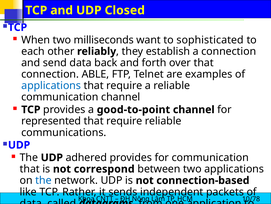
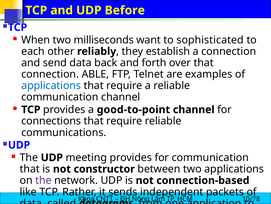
Closed: Closed -> Before (125, 10)
represented: represented -> connections (51, 121)
adhered: adhered -> meeting (86, 157)
correspond: correspond -> constructor (104, 168)
the colour: blue -> purple (43, 180)
